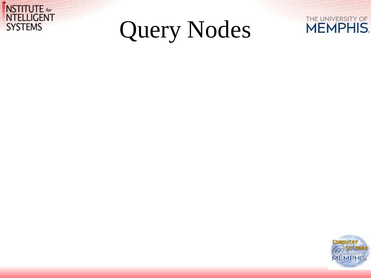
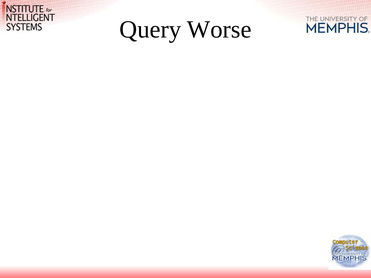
Nodes: Nodes -> Worse (219, 30)
